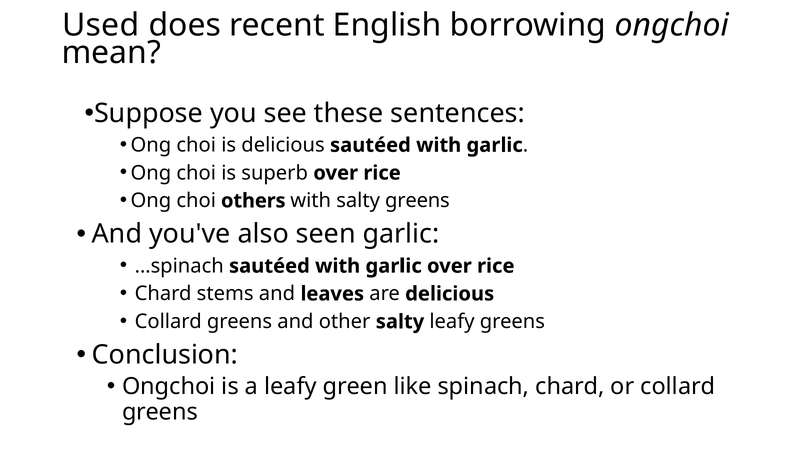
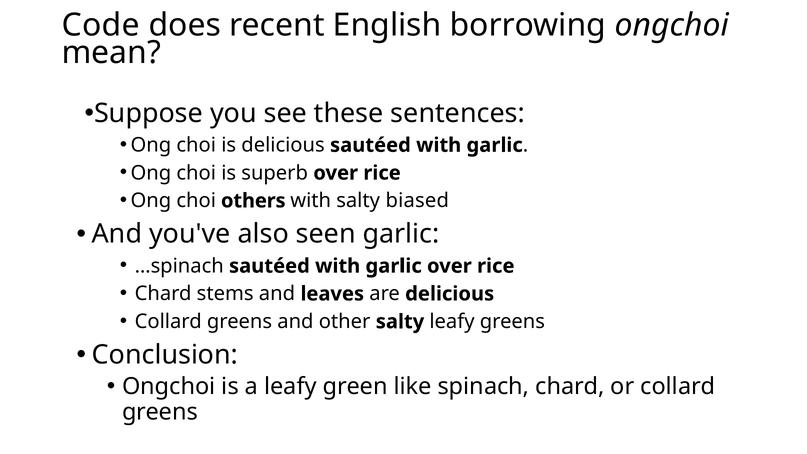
Used: Used -> Code (101, 25)
salty greens: greens -> biased (417, 201)
